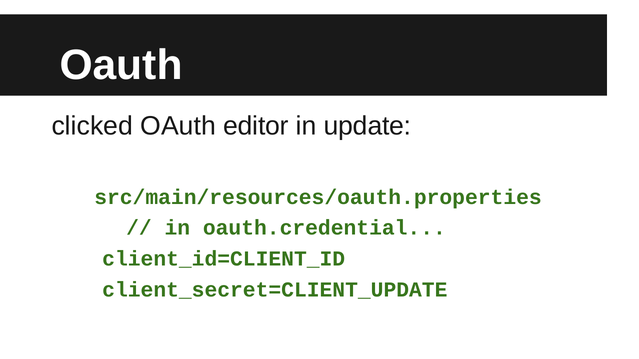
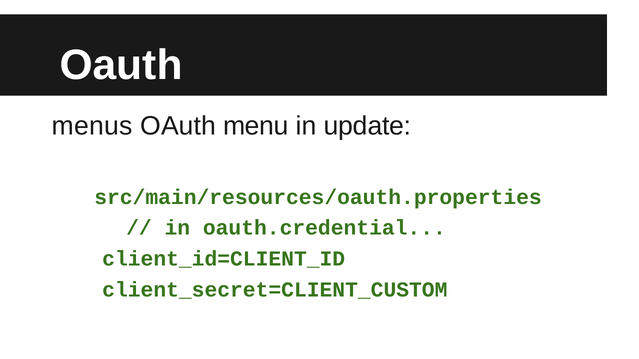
clicked: clicked -> menus (92, 126)
editor: editor -> menu (256, 126)
client_secret=CLIENT_UPDATE: client_secret=CLIENT_UPDATE -> client_secret=CLIENT_CUSTOM (275, 290)
